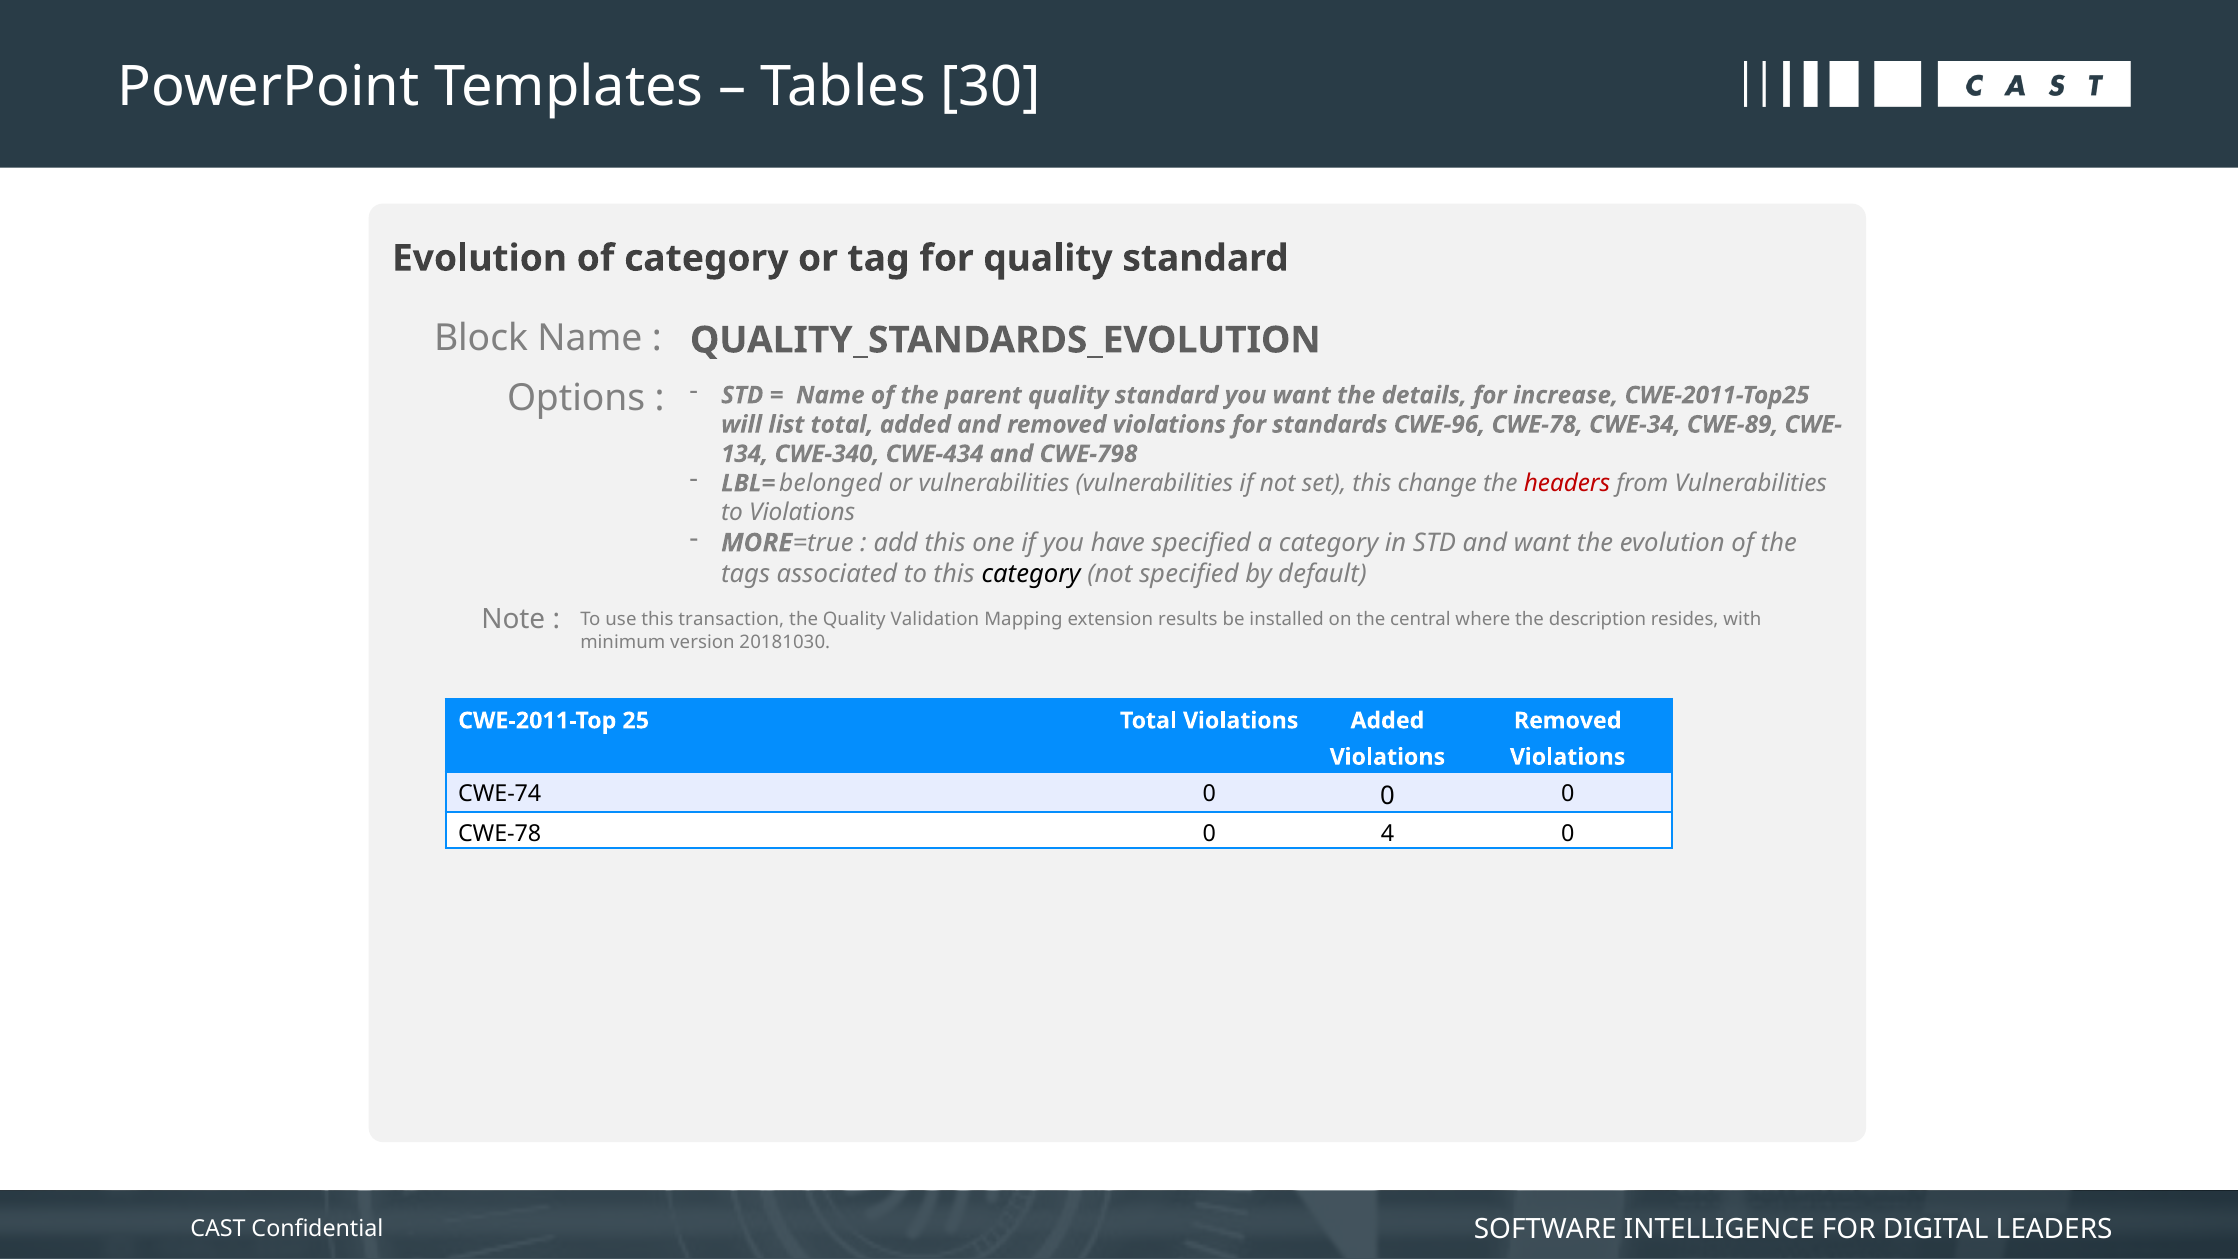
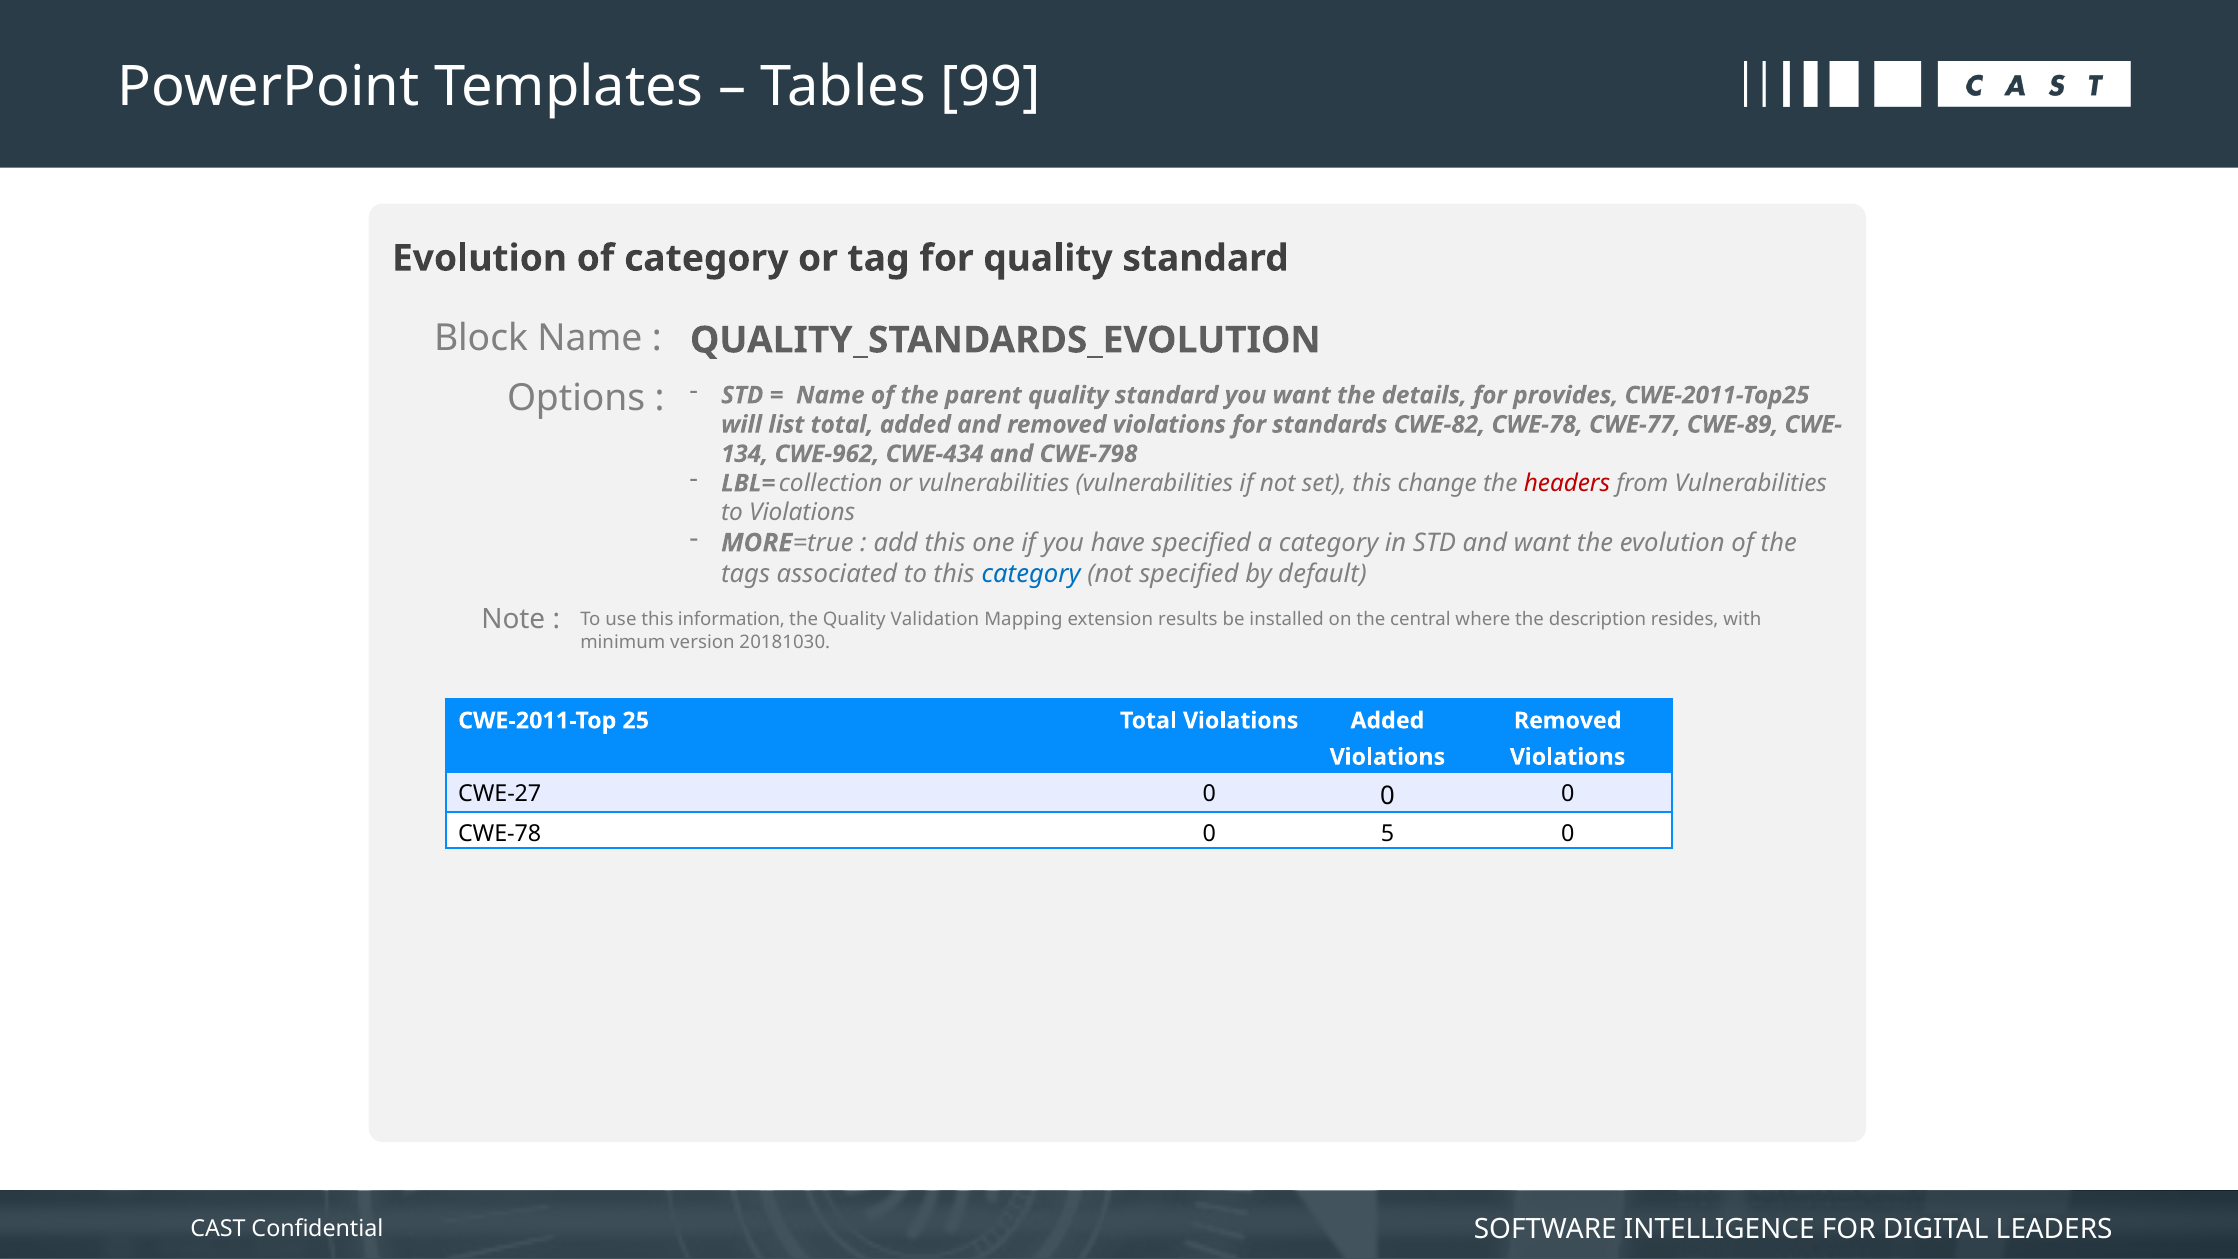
30: 30 -> 99 (991, 87)
increase: increase -> provides (1566, 395)
CWE-96: CWE-96 -> CWE-82 (1439, 425)
CWE-34: CWE-34 -> CWE-77 (1635, 425)
CWE-340: CWE-340 -> CWE-962 (827, 454)
belonged: belonged -> collection (831, 483)
category colour: black -> blue (1031, 574)
transaction: transaction -> information (731, 619)
CWE-74: CWE-74 -> CWE-27 (500, 793)
4: 4 -> 5 (1388, 834)
